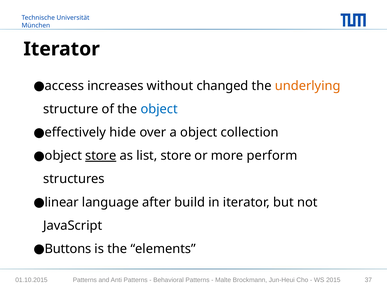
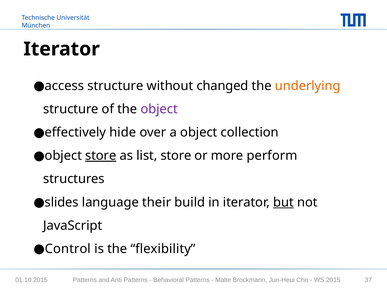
access increases: increases -> structure (115, 86)
object colour: blue -> purple (159, 109)
linear: linear -> slides (62, 202)
after: after -> their (157, 202)
but underline: none -> present (283, 202)
Buttons: Buttons -> Control (68, 248)
elements: elements -> flexibility (163, 248)
